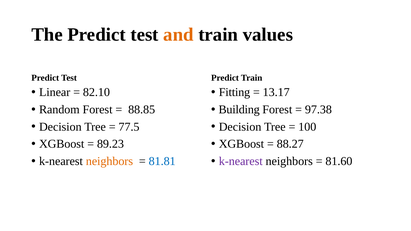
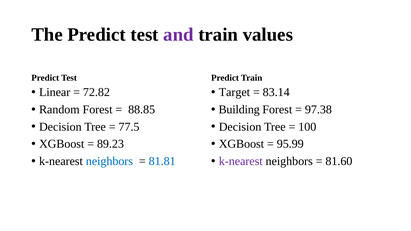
and colour: orange -> purple (178, 35)
82.10: 82.10 -> 72.82 (96, 92)
Fitting: Fitting -> Target (234, 92)
13.17: 13.17 -> 83.14 (276, 92)
88.27: 88.27 -> 95.99 (290, 144)
neighbors colour: orange -> blue (109, 161)
